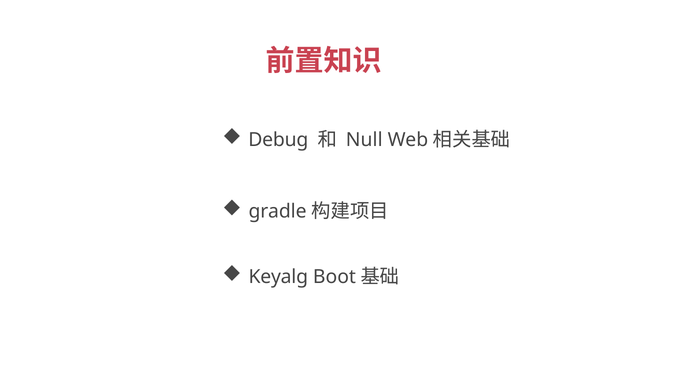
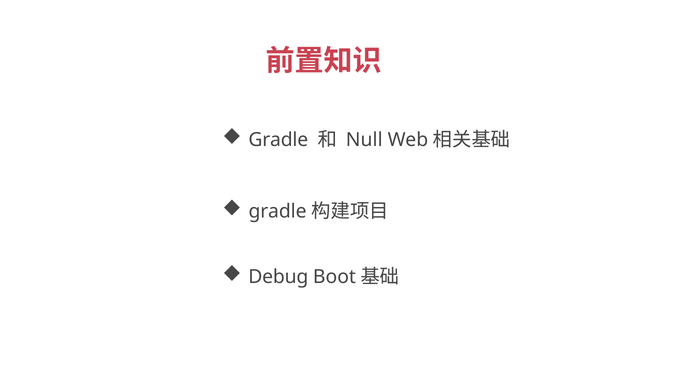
Debug: Debug -> Gradle (278, 140)
Keyalg: Keyalg -> Debug (278, 276)
